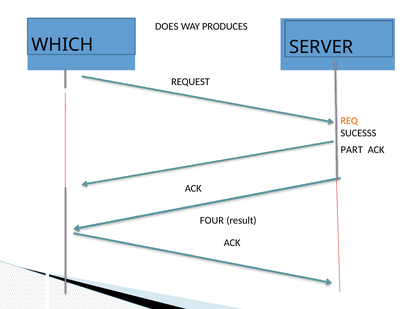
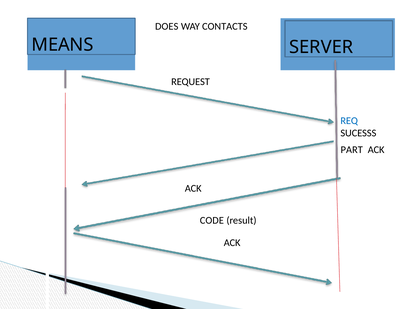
PRODUCES: PRODUCES -> CONTACTS (225, 27)
WHICH: WHICH -> MEANS (63, 45)
REQ colour: orange -> blue (349, 121)
FOUR: FOUR -> CODE (212, 220)
